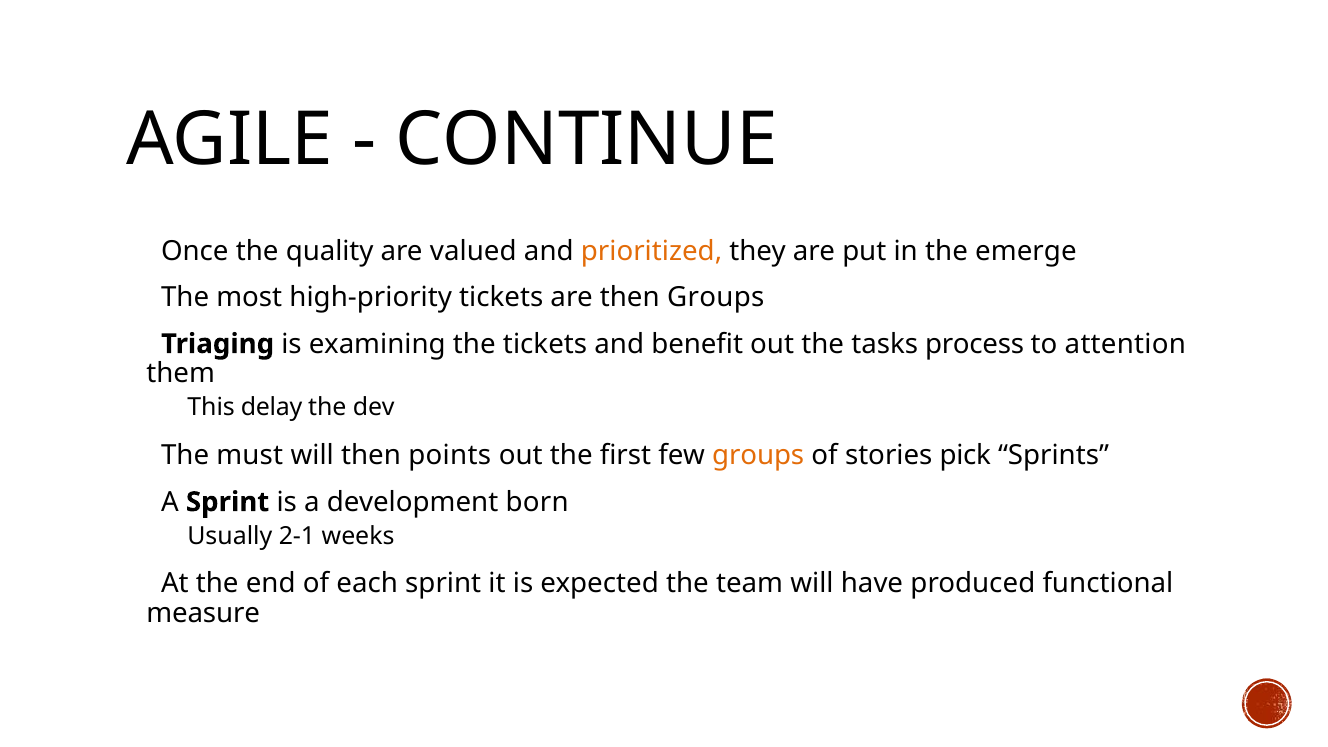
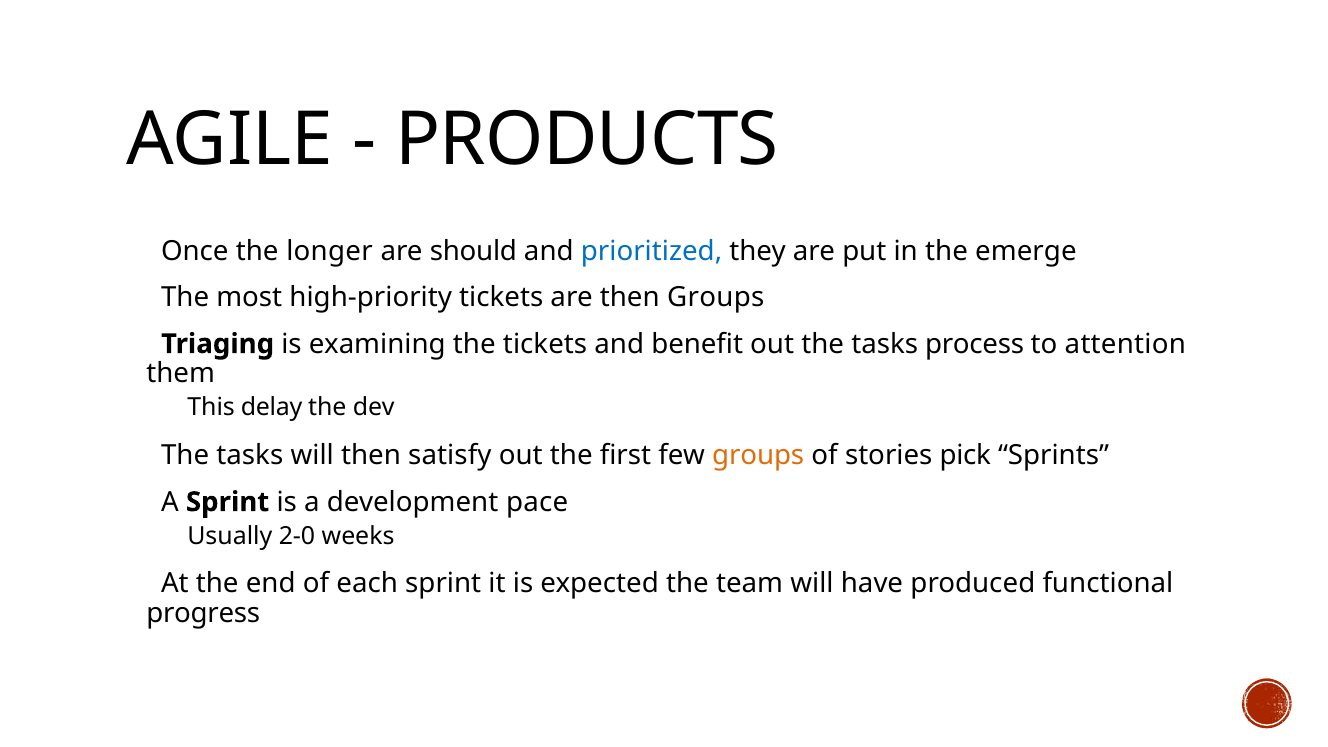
CONTINUE: CONTINUE -> PRODUCTS (587, 140)
quality: quality -> longer (330, 251)
valued: valued -> should (473, 251)
prioritized colour: orange -> blue (652, 251)
must: must -> tasks (250, 456)
points: points -> satisfy (450, 456)
born: born -> pace (537, 502)
2-1: 2-1 -> 2-0 (297, 536)
measure: measure -> progress (203, 614)
